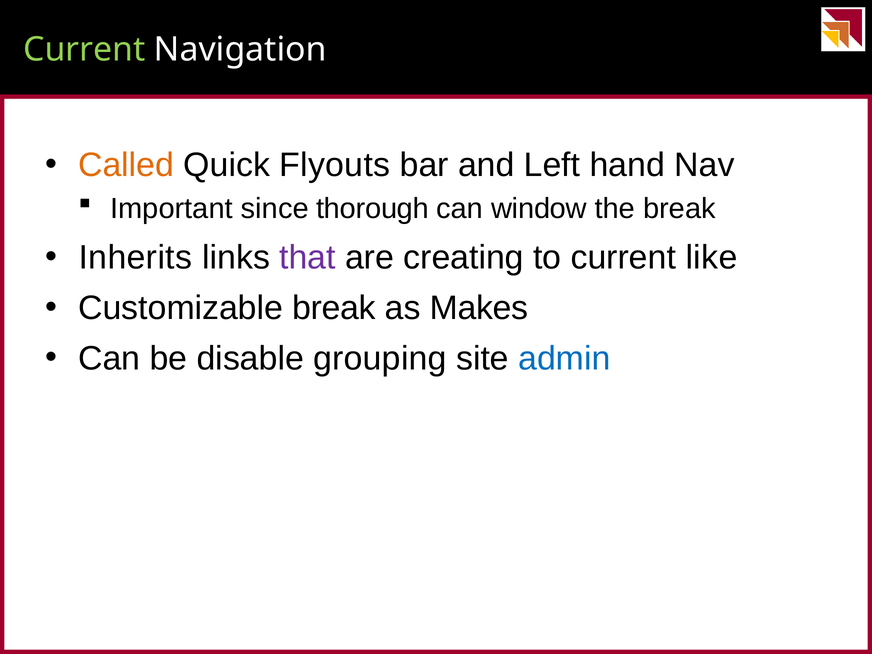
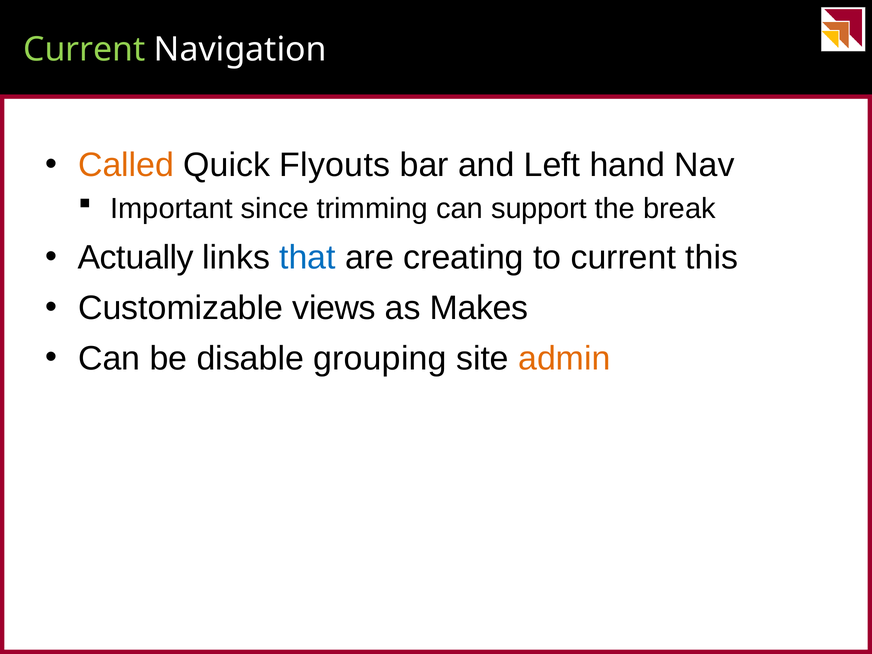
thorough: thorough -> trimming (372, 209)
window: window -> support (539, 209)
Inherits: Inherits -> Actually (136, 258)
that colour: purple -> blue (308, 258)
like: like -> this (712, 258)
Customizable break: break -> views (334, 308)
admin colour: blue -> orange (564, 359)
